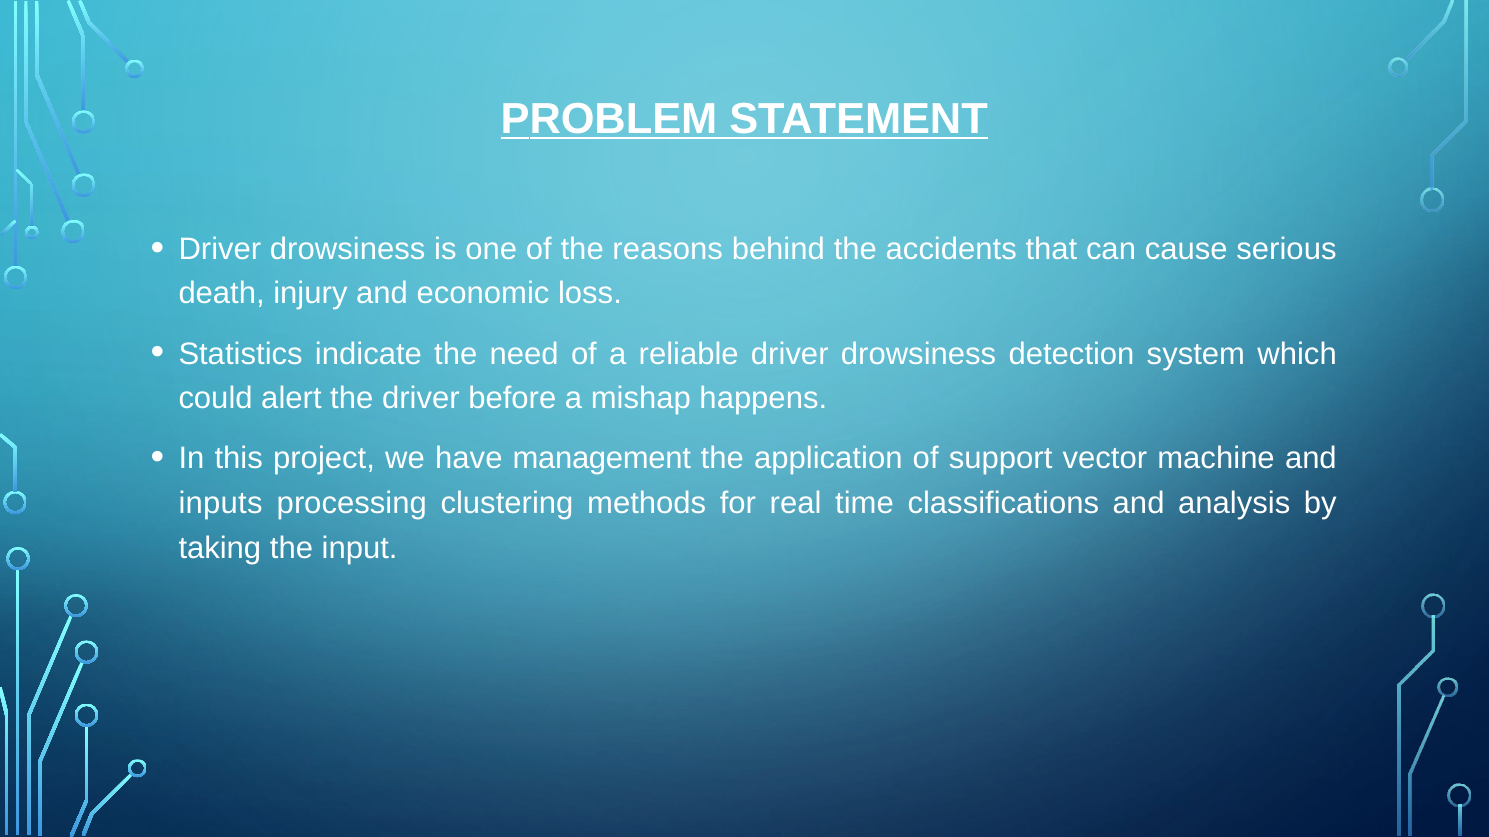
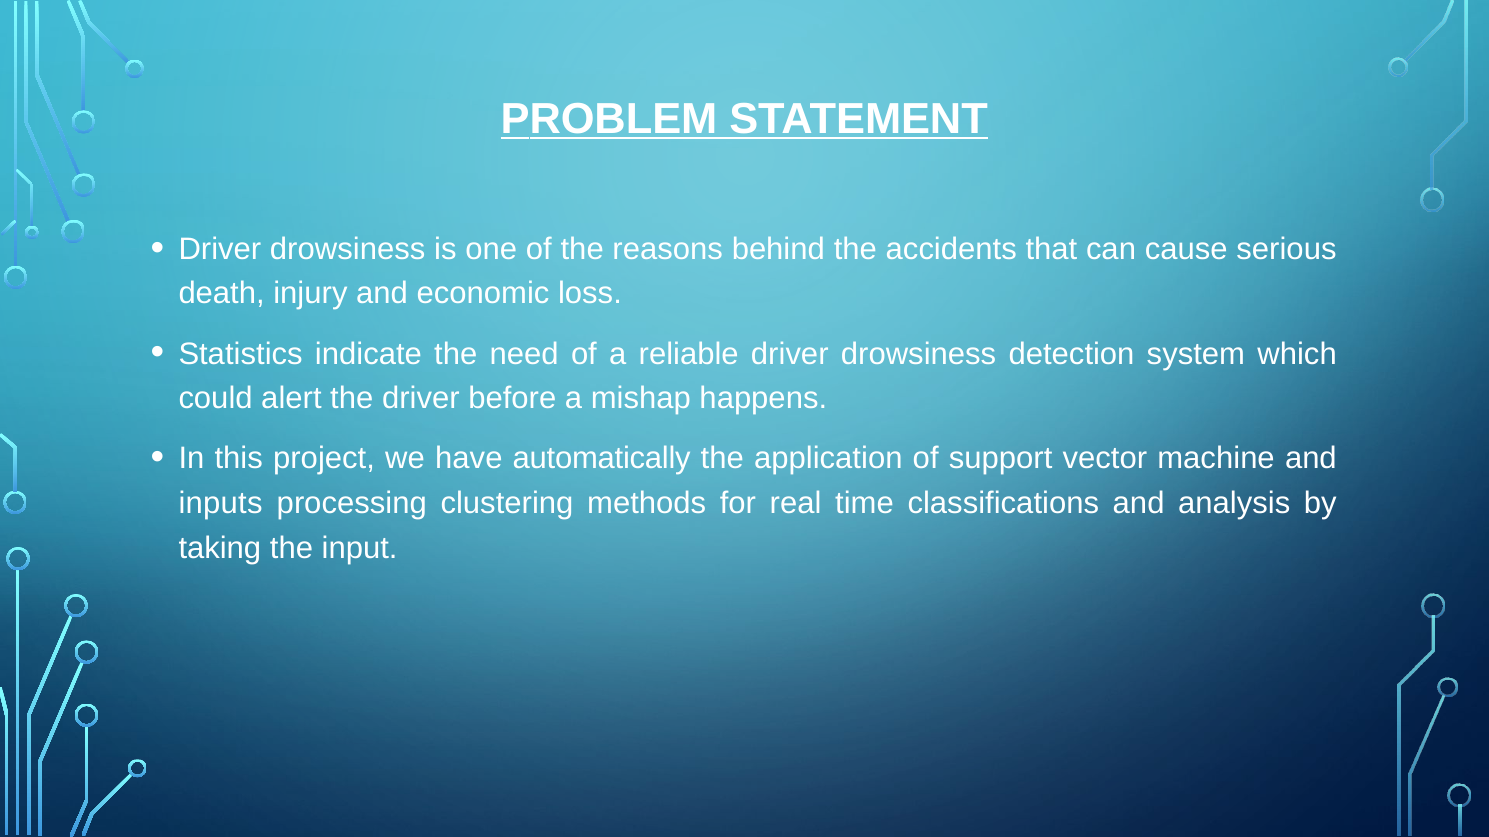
management: management -> automatically (602, 459)
